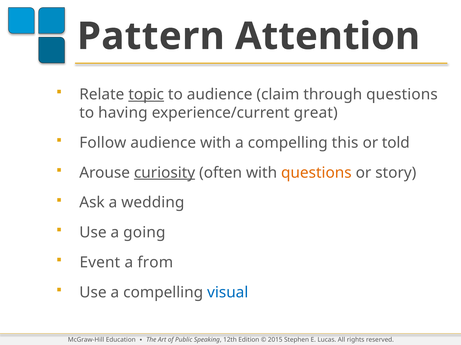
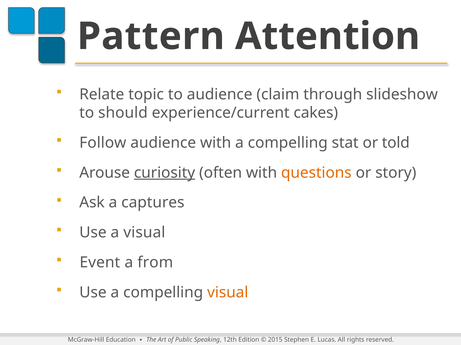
topic underline: present -> none (146, 95)
through questions: questions -> slideshow (402, 95)
having: having -> should (123, 113)
great: great -> cakes (316, 113)
this: this -> stat (345, 143)
wedding: wedding -> captures (153, 203)
a going: going -> visual (144, 233)
visual colour: blue -> orange (228, 293)
